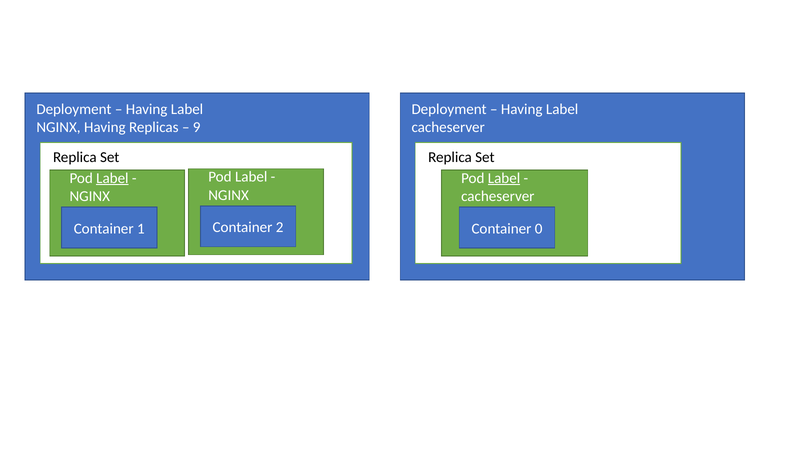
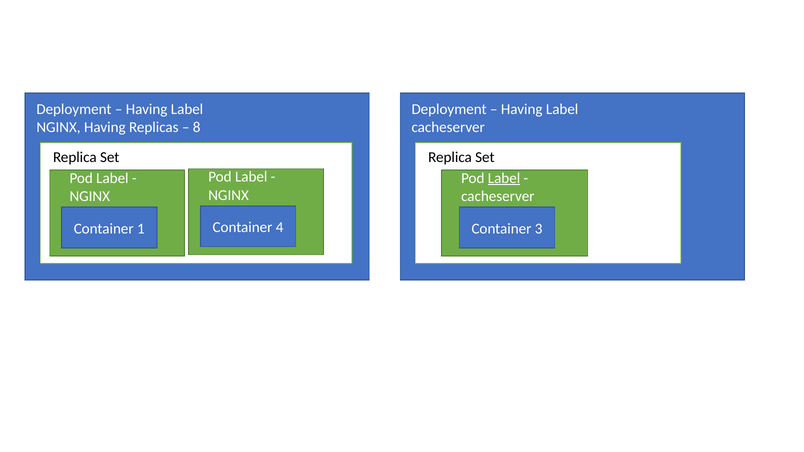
9: 9 -> 8 (197, 127)
Label underline: present -> none (112, 178)
2: 2 -> 4 (280, 228)
0: 0 -> 3 (539, 229)
